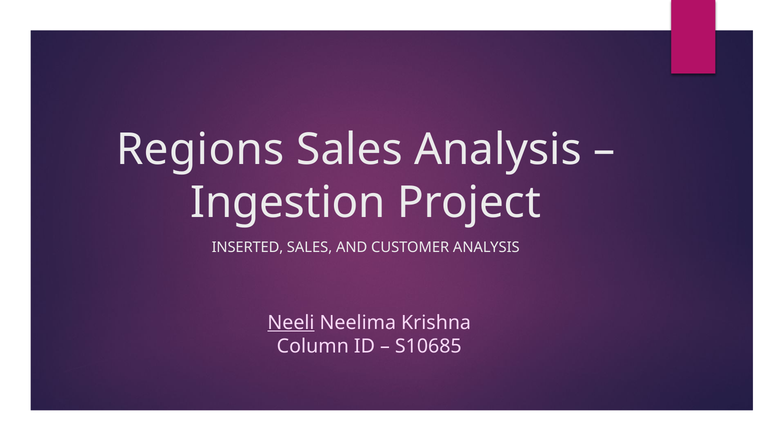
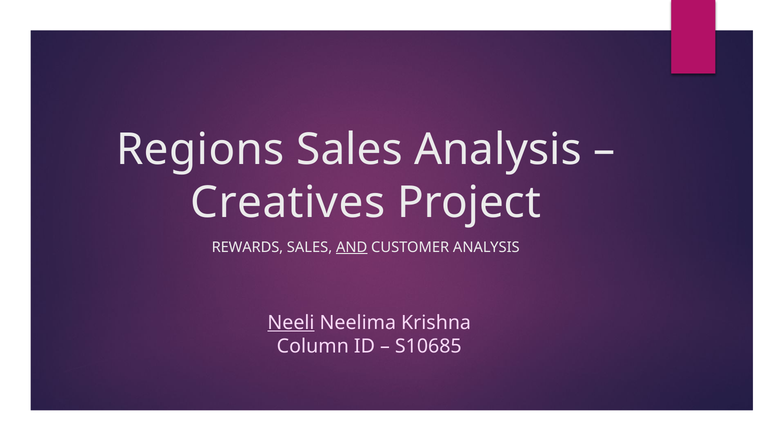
Ingestion: Ingestion -> Creatives (288, 202)
INSERTED: INSERTED -> REWARDS (247, 247)
AND underline: none -> present (352, 247)
